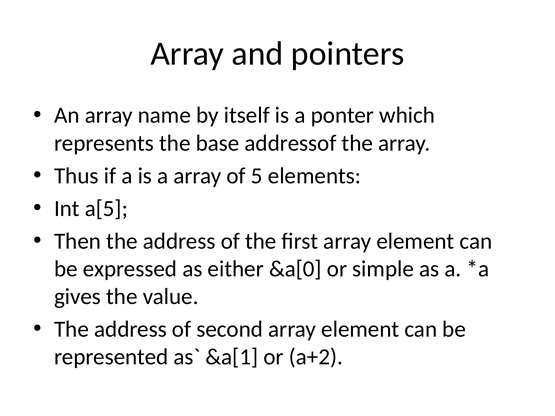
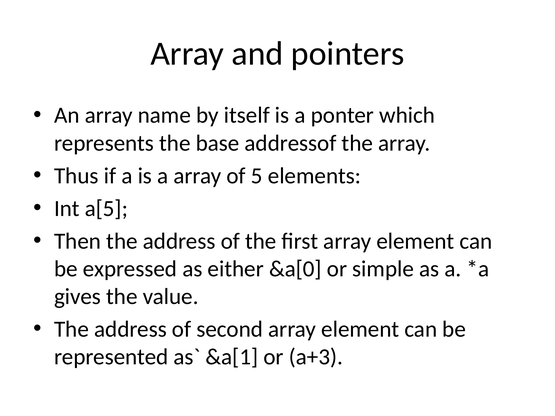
a+2: a+2 -> a+3 (316, 357)
